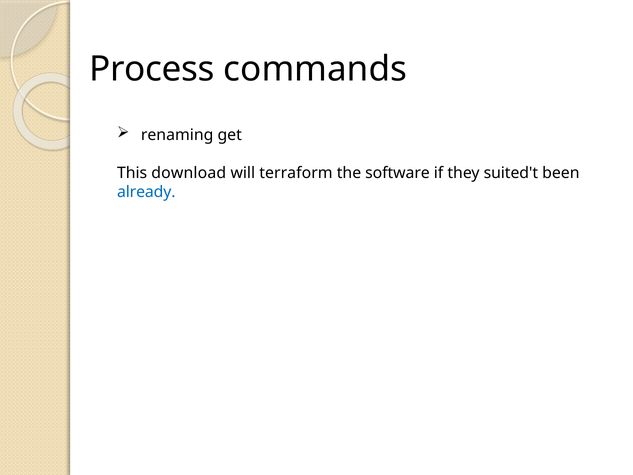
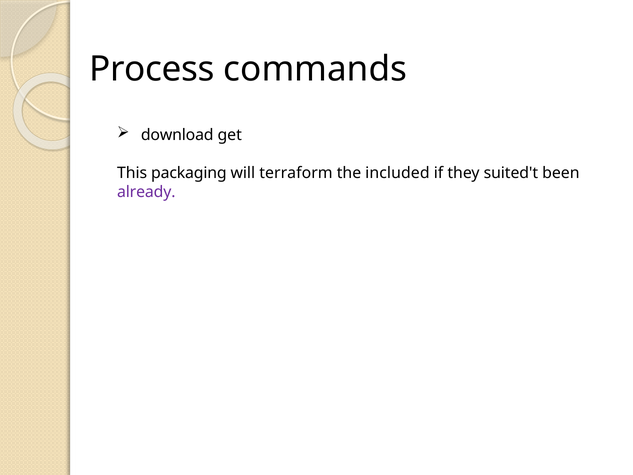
renaming: renaming -> download (177, 135)
download: download -> packaging (189, 173)
software: software -> included (397, 173)
already colour: blue -> purple (146, 192)
